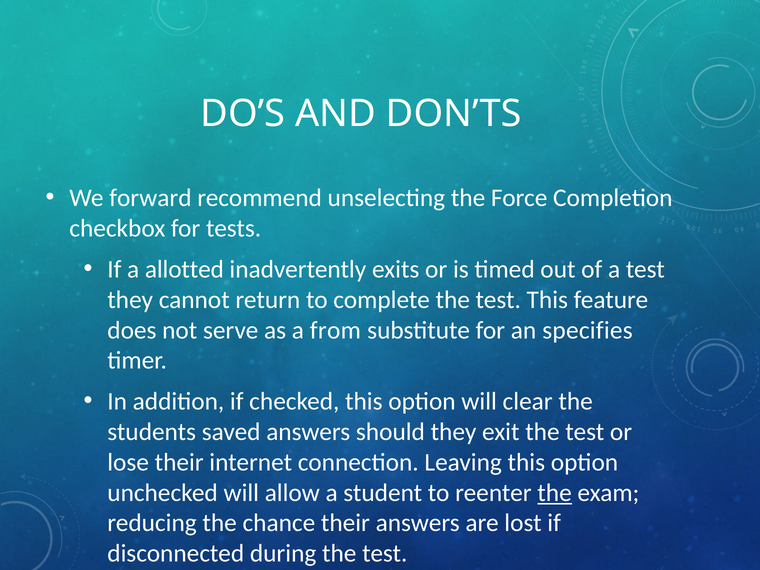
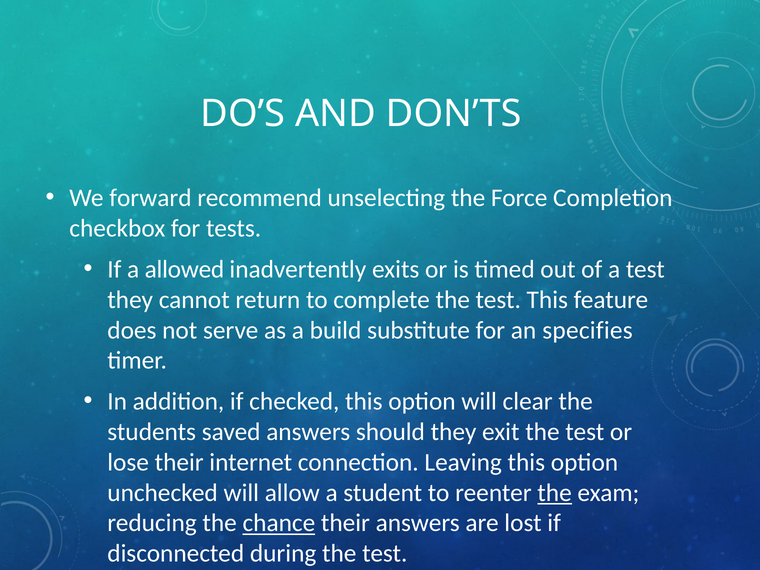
allotted: allotted -> allowed (184, 269)
from: from -> build (336, 330)
chance underline: none -> present (279, 523)
